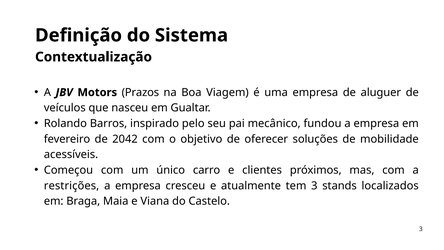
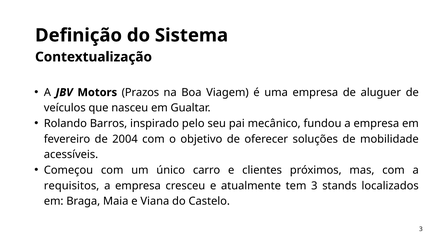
2042: 2042 -> 2004 (125, 139)
restrições: restrições -> requisitos (72, 186)
